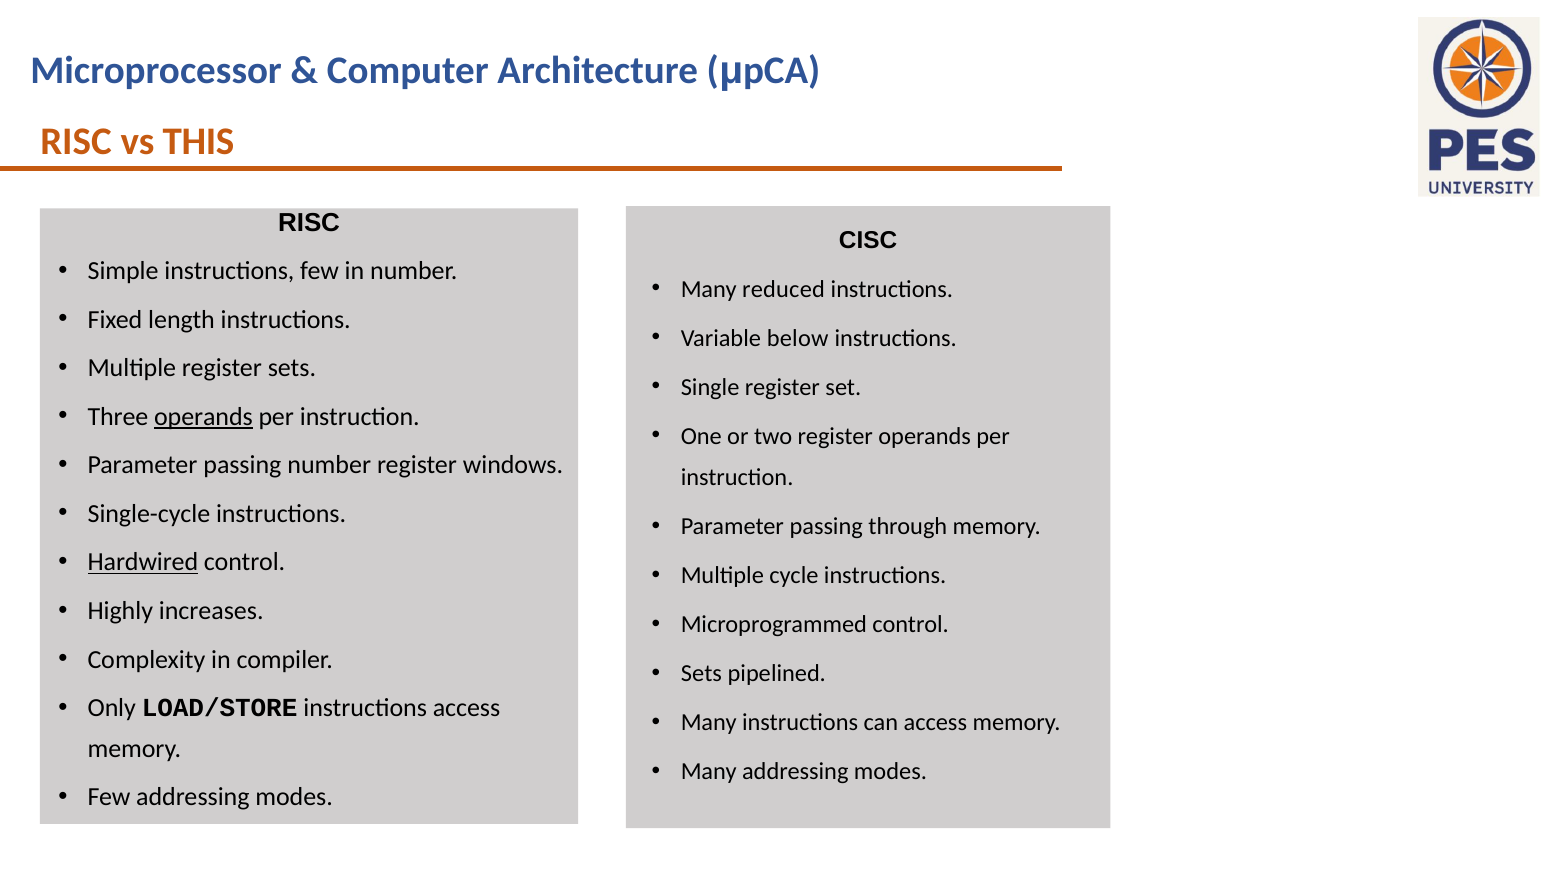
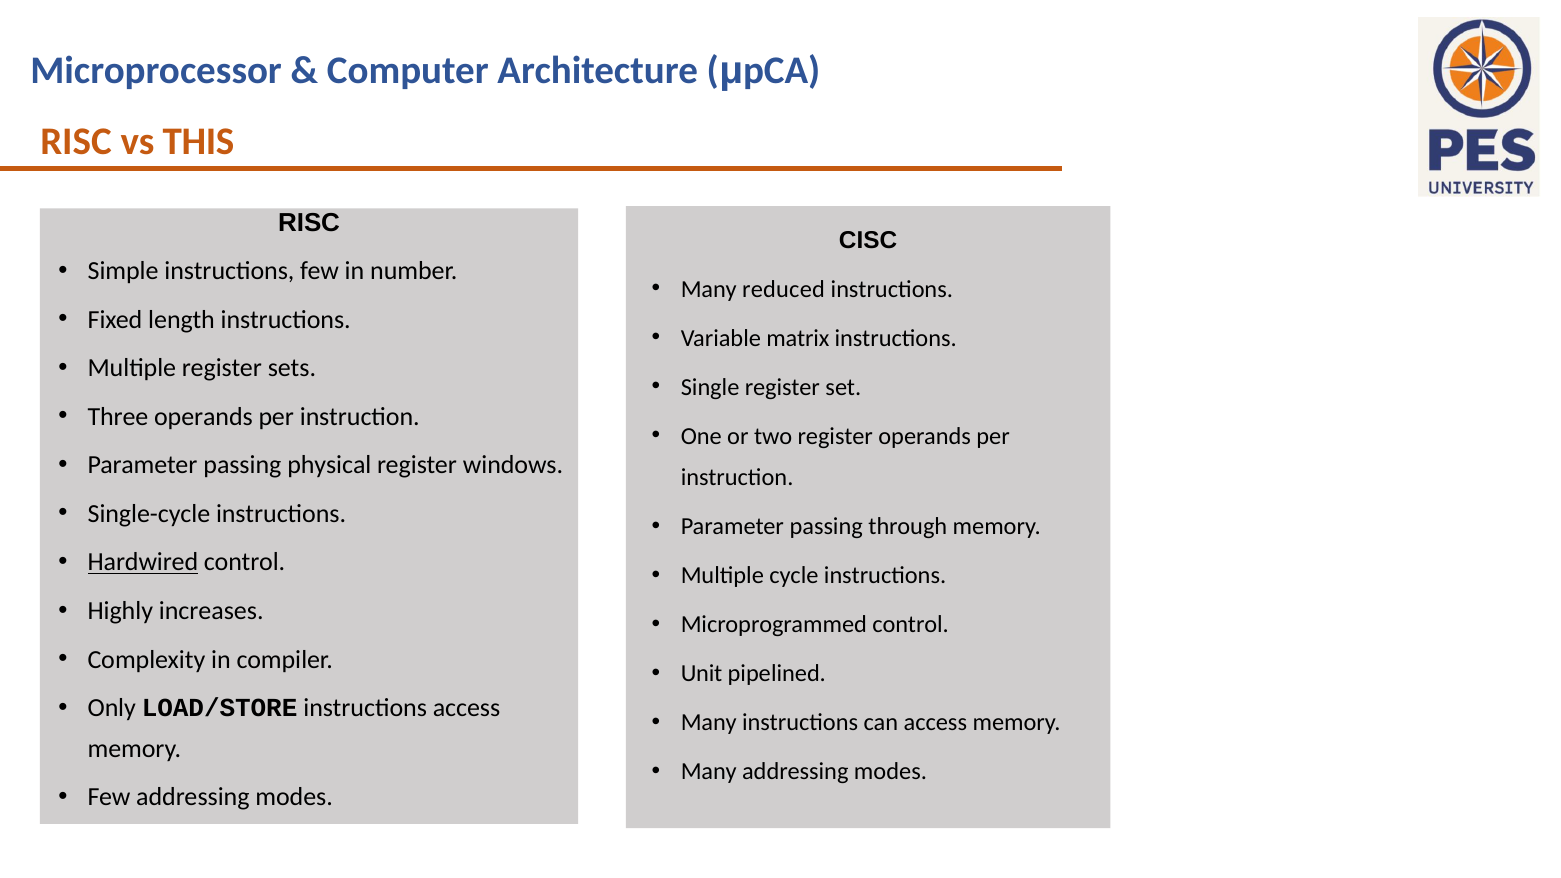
below: below -> matrix (798, 338)
operands underline: present -> none (203, 417)
passing number: number -> physical (329, 465)
Sets: Sets -> Unit (702, 674)
